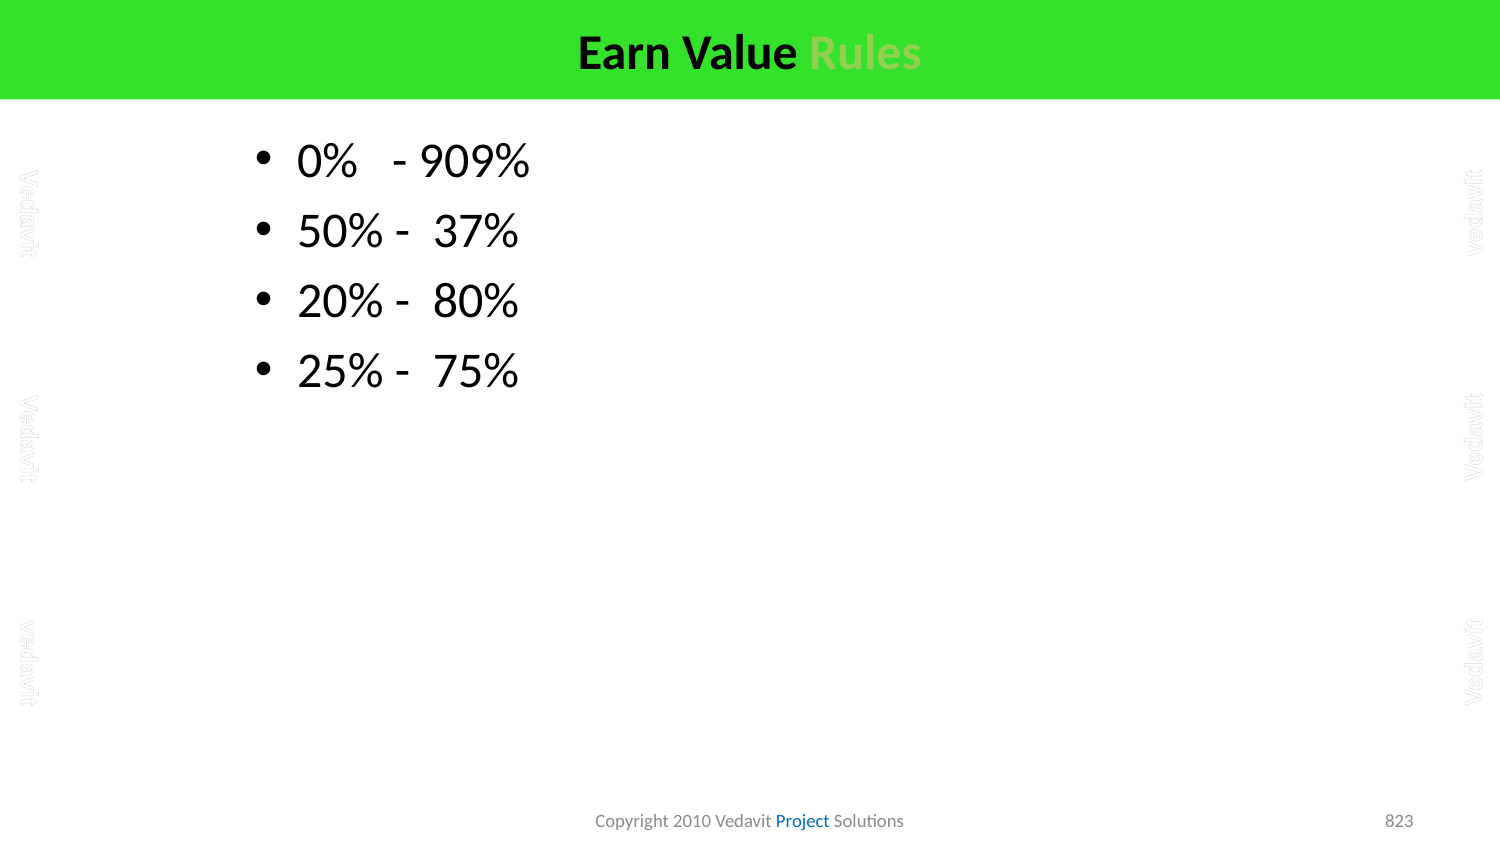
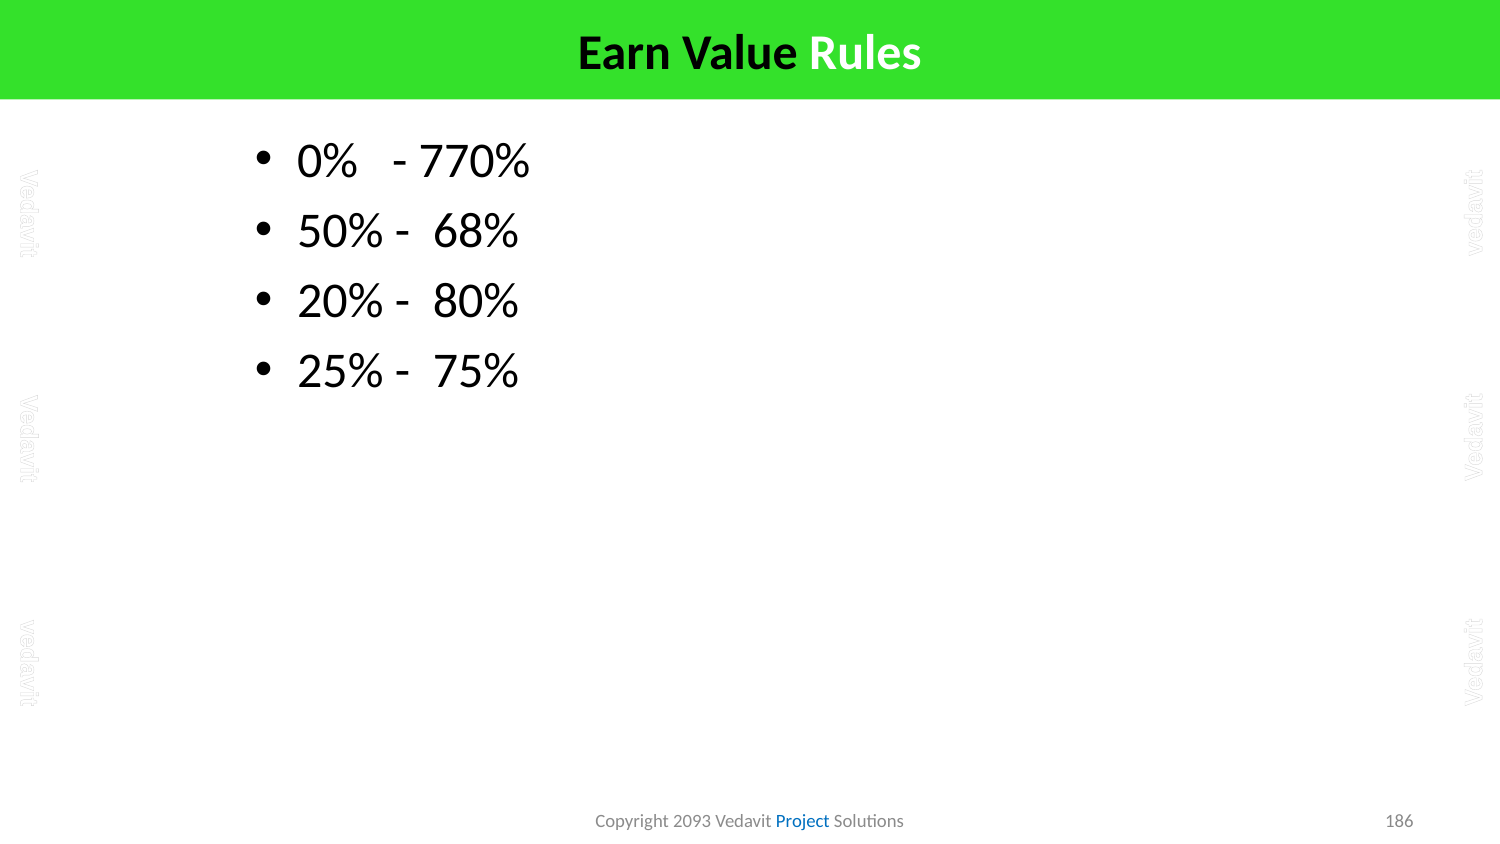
Rules colour: light green -> white (865, 53)
909%: 909% -> 770% (475, 161)
37%: 37% -> 68% (476, 231)
2010: 2010 -> 2093 (692, 821)
823: 823 -> 186 (1399, 821)
